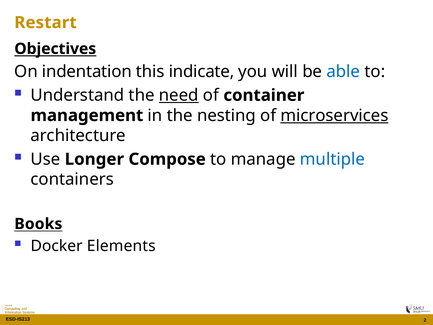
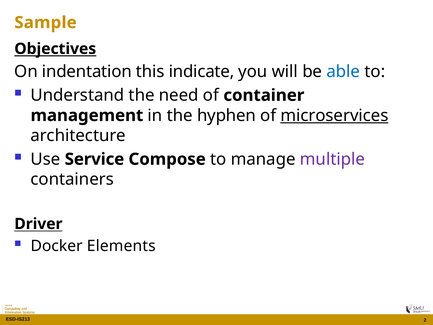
Restart: Restart -> Sample (45, 23)
need underline: present -> none (179, 95)
nesting: nesting -> hyphen (227, 115)
Longer: Longer -> Service (94, 159)
multiple colour: blue -> purple (332, 159)
Books: Books -> Driver (38, 224)
